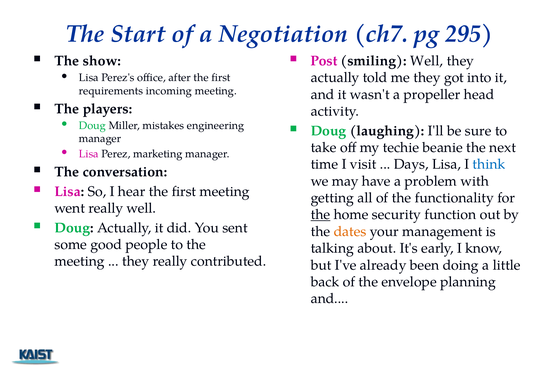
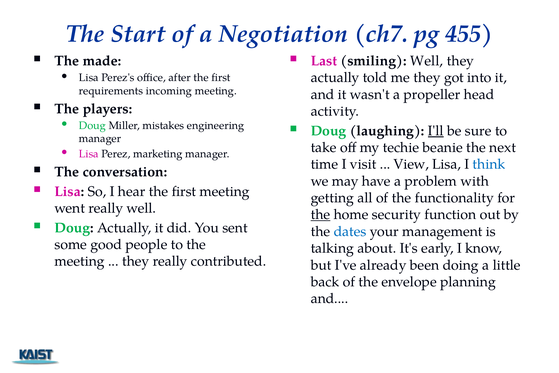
295: 295 -> 455 (469, 34)
show: show -> made (102, 61)
Post: Post -> Last (324, 61)
I'll underline: none -> present (436, 131)
Days: Days -> View (411, 164)
dates colour: orange -> blue (350, 231)
